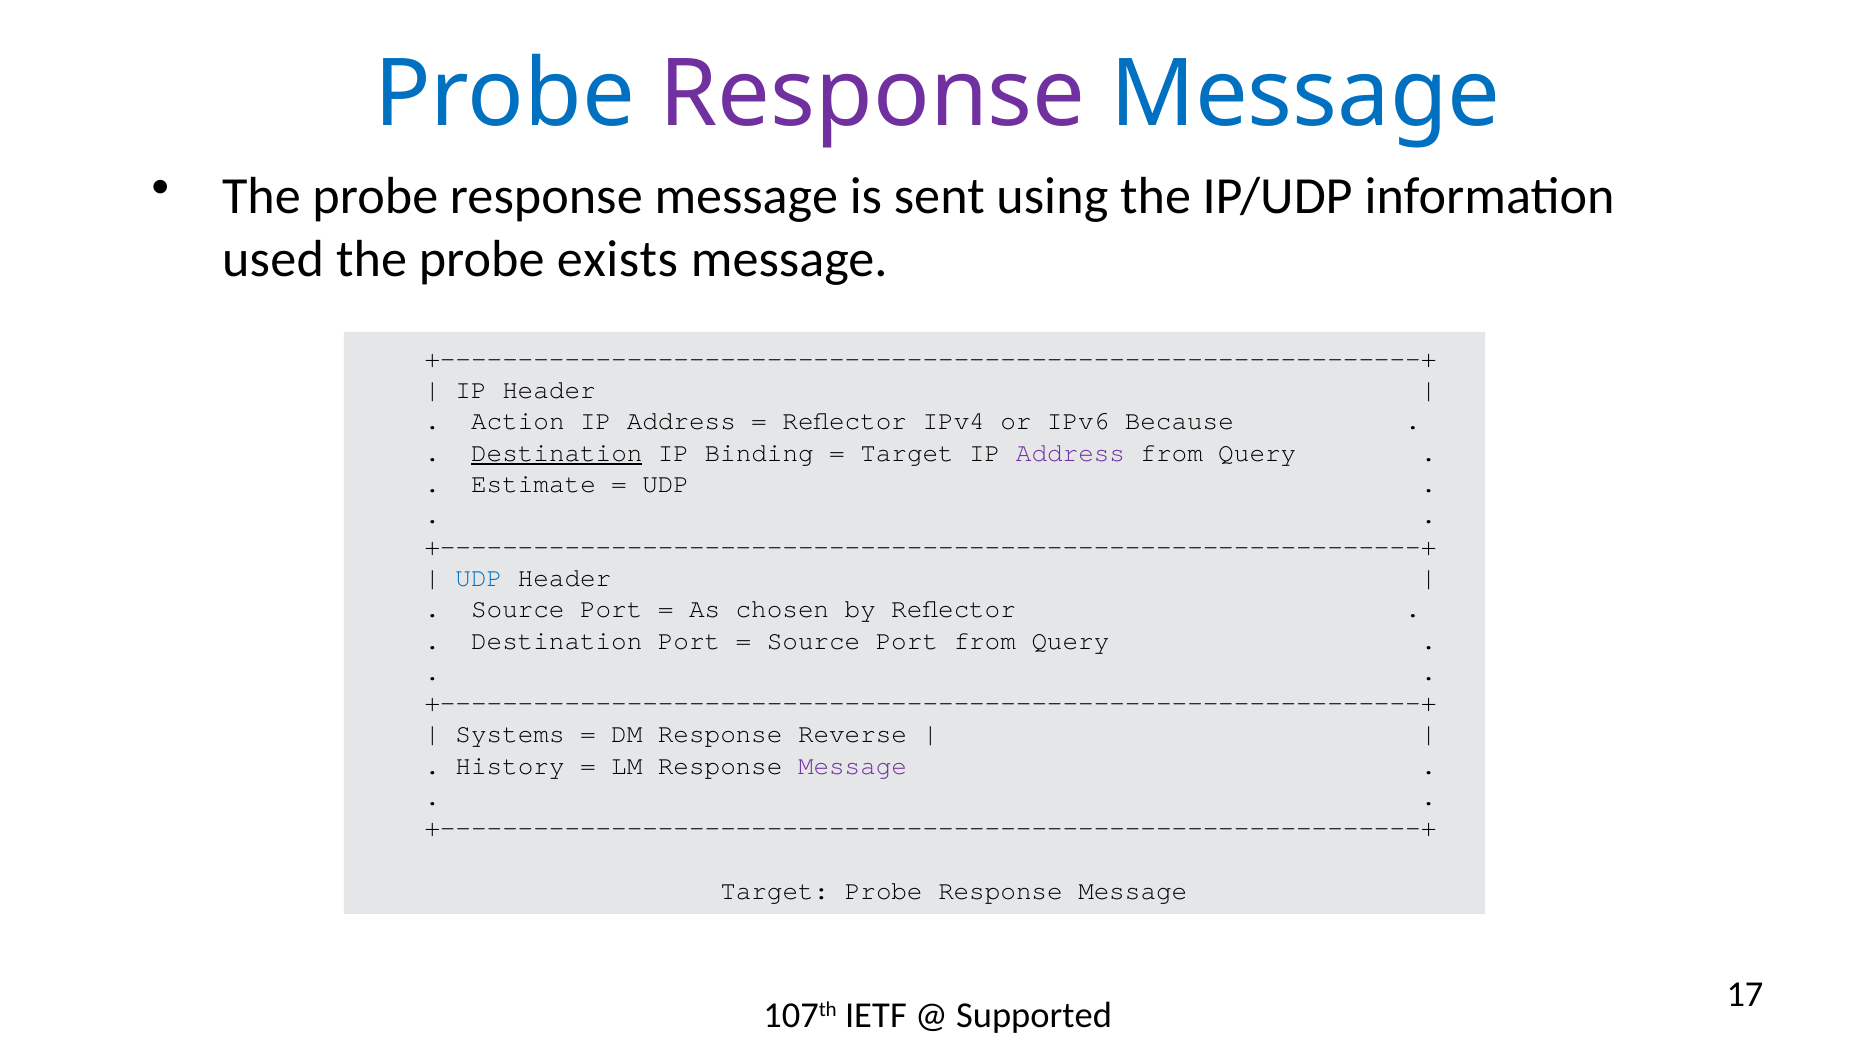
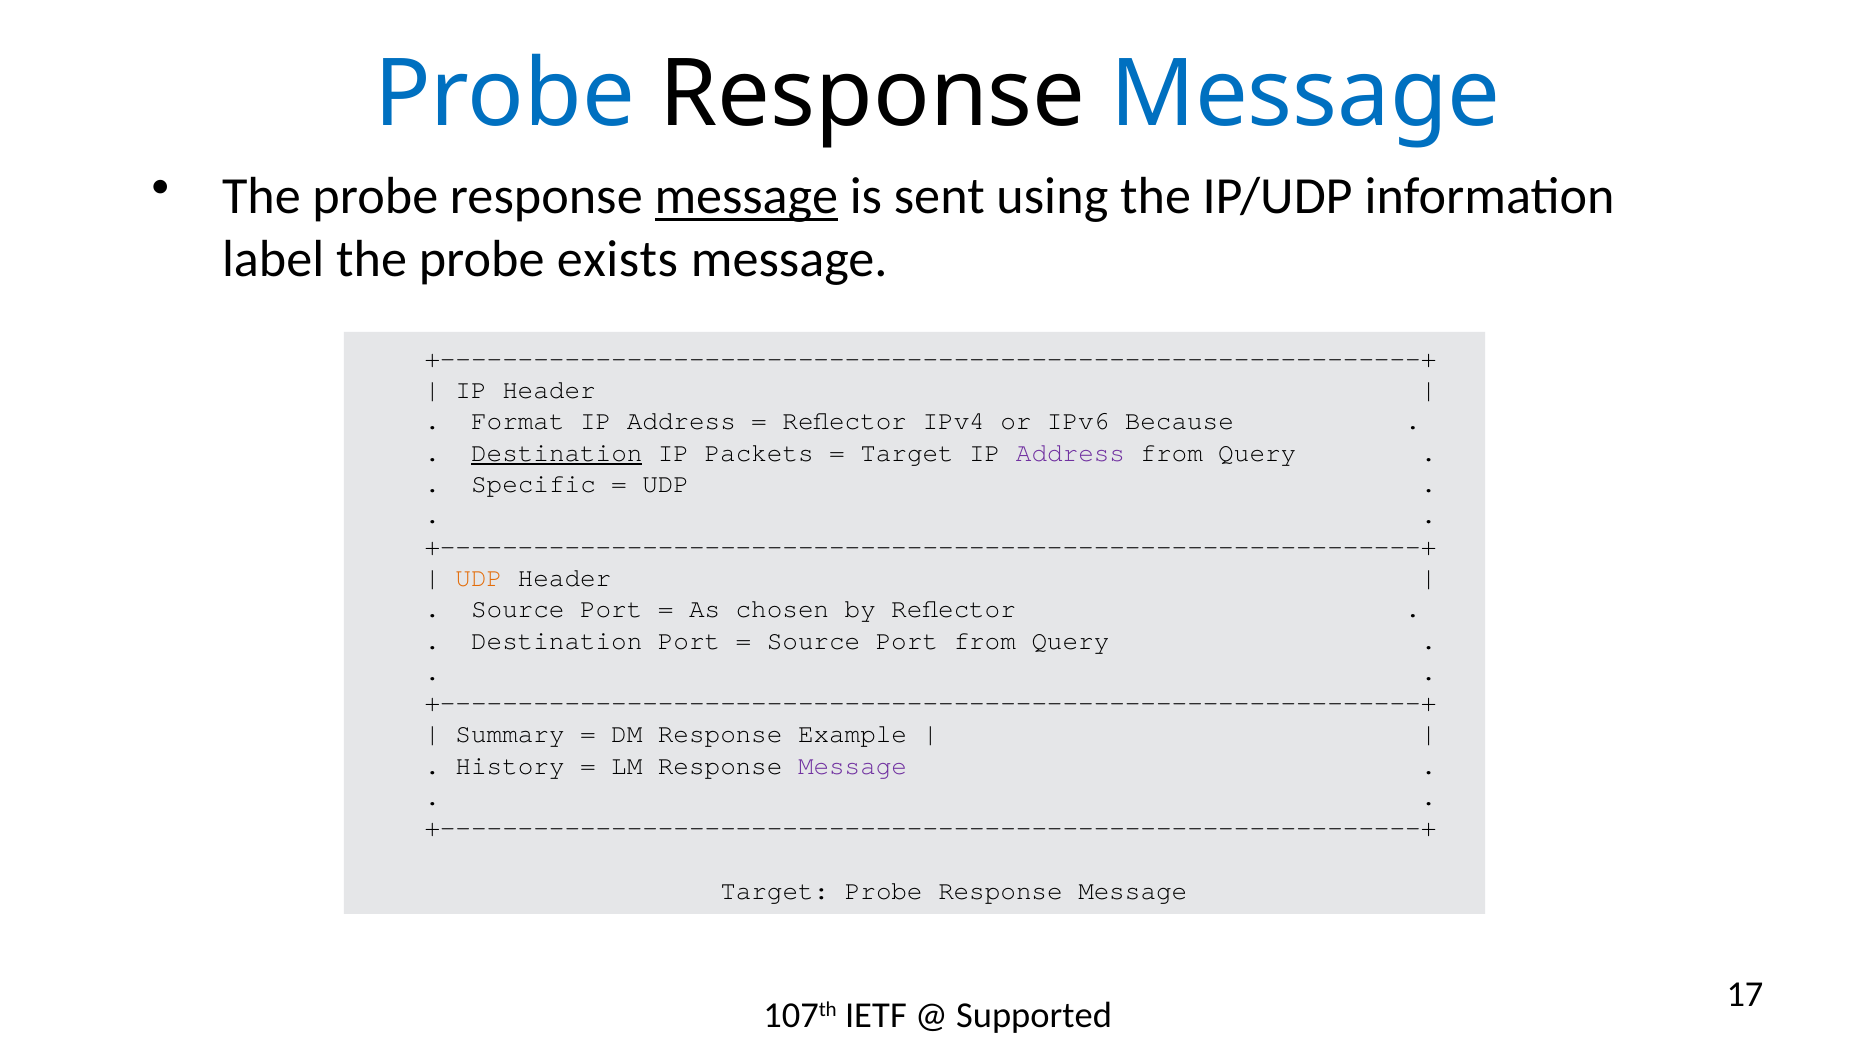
Response colour: purple -> black (873, 94)
message underline: none -> present (746, 197)
used: used -> label (273, 259)
Action: Action -> Format (518, 421)
Binding: Binding -> Packets (759, 453)
Estimate: Estimate -> Specific (534, 484)
UDP colour: blue -> orange (479, 578)
Systems: Systems -> Summary (510, 735)
Reverse: Reverse -> Example (853, 735)
